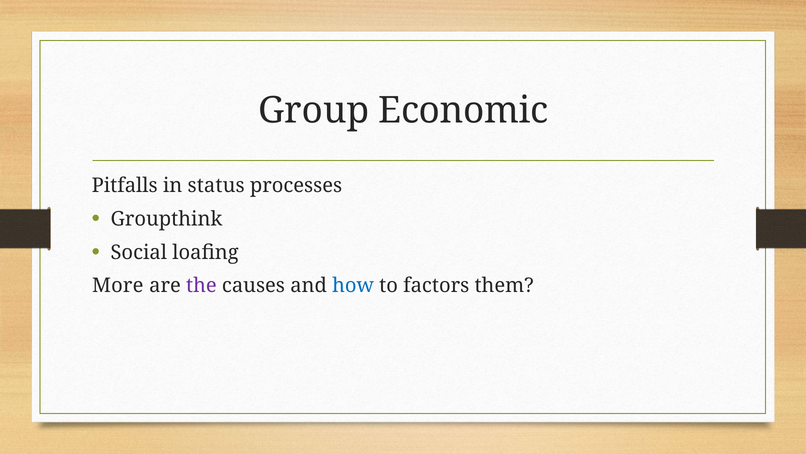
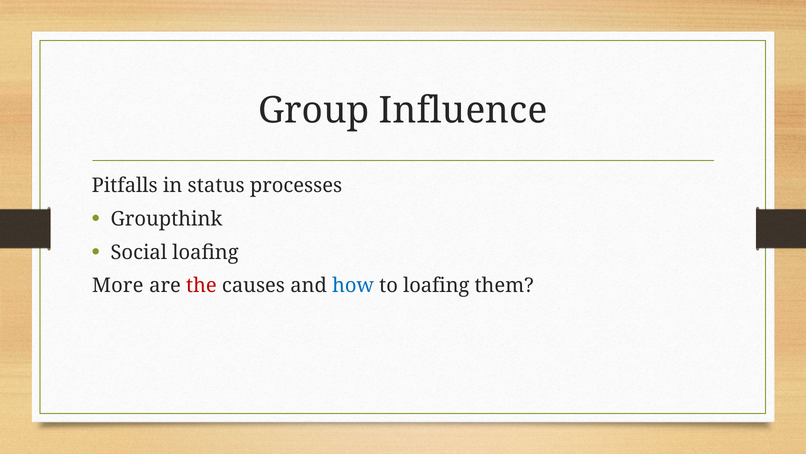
Economic: Economic -> Influence (463, 111)
the colour: purple -> red (201, 285)
to factors: factors -> loafing (436, 285)
